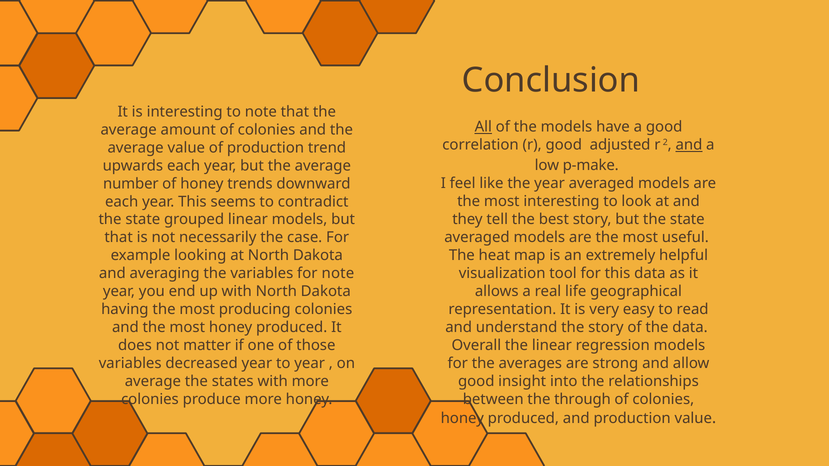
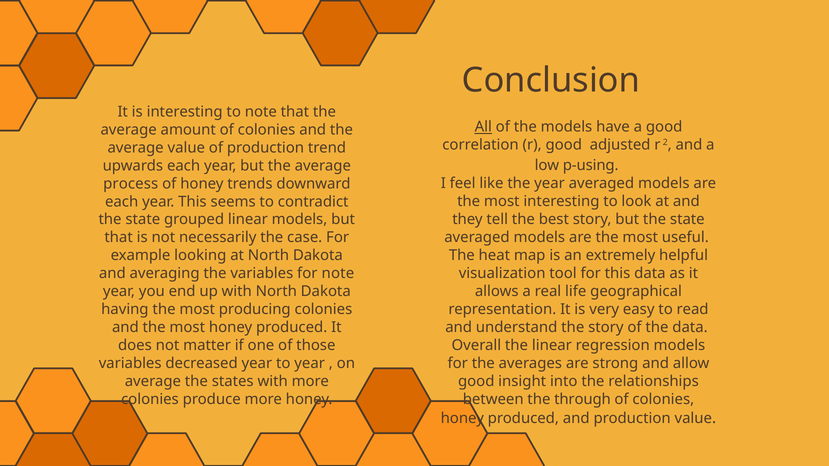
and underline: present -> none (689, 145)
p-make: p-make -> p-using (591, 166)
number: number -> process (131, 184)
